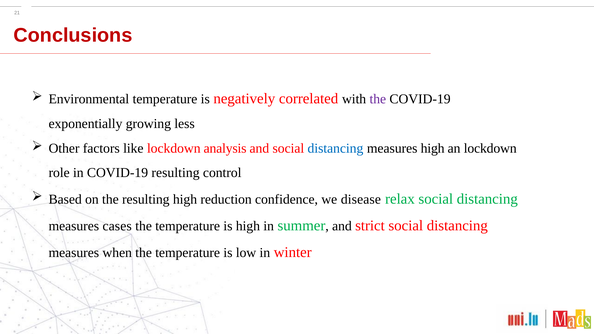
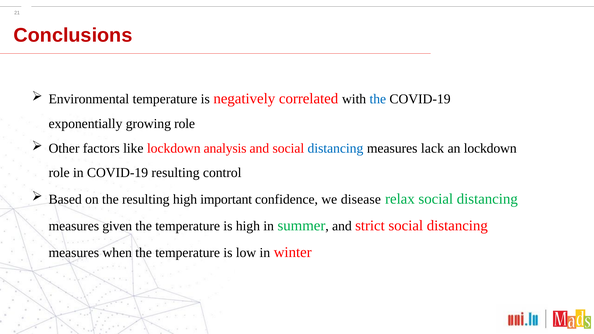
the colour: purple -> blue (378, 99)
growing less: less -> role (185, 124)
measures high: high -> lack (432, 148)
reduction: reduction -> important (226, 199)
cases: cases -> given (117, 226)
